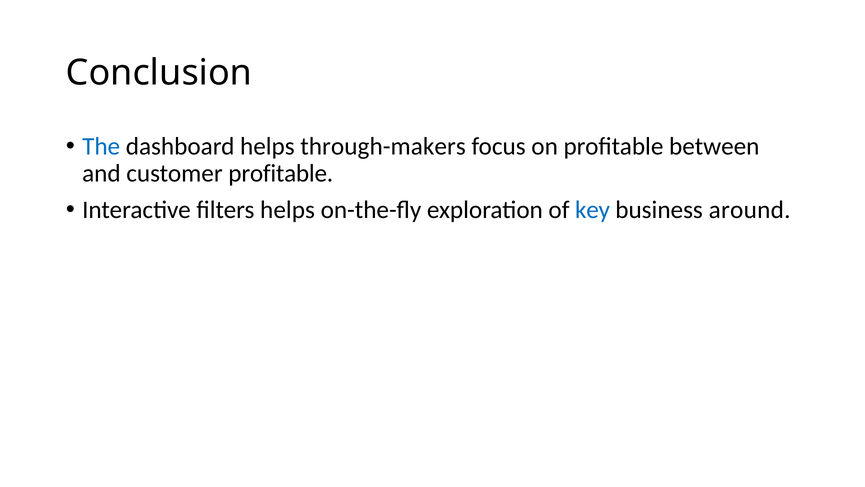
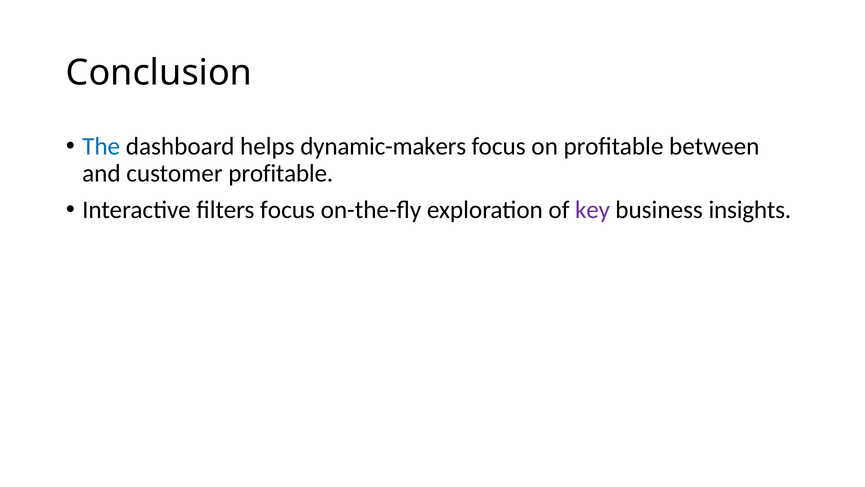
through-makers: through-makers -> dynamic-makers (383, 146)
filters helps: helps -> focus (288, 210)
key colour: blue -> purple (593, 210)
around: around -> insights (750, 210)
